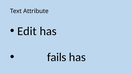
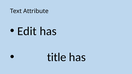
fails: fails -> title (57, 57)
